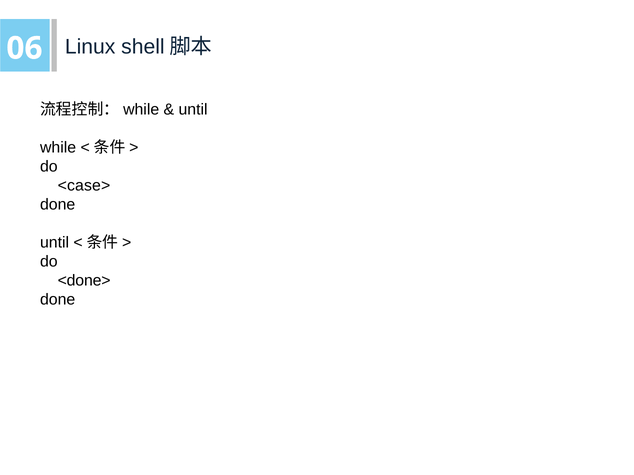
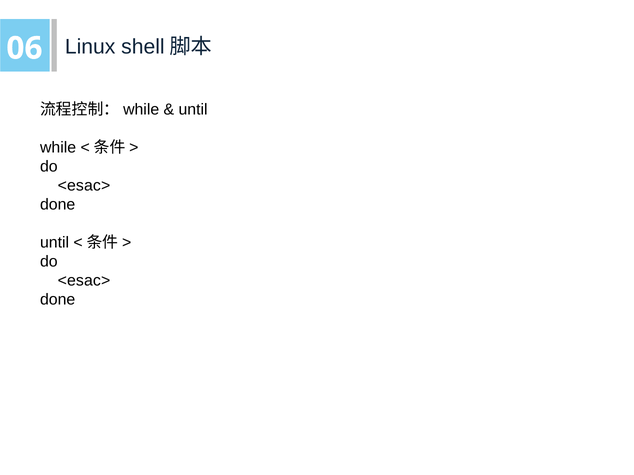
<case>: <case> -> <esac> (84, 186)
<done>: <done> -> <esac> (84, 281)
